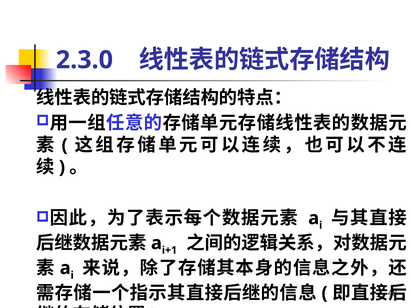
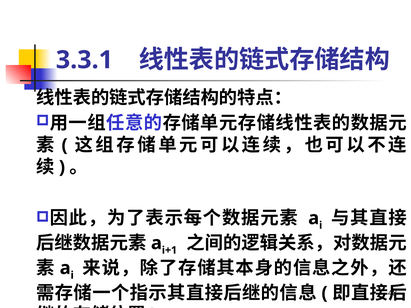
2.3.0: 2.3.0 -> 3.3.1 (84, 60)
